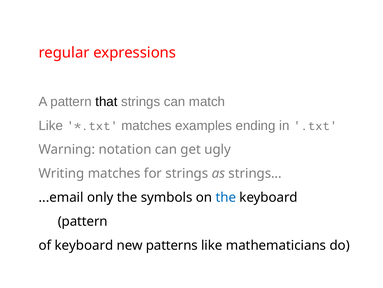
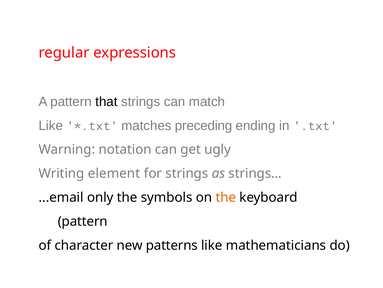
examples: examples -> preceding (204, 125)
Writing matches: matches -> element (114, 173)
the colour: blue -> orange (226, 197)
of keyboard: keyboard -> character (84, 245)
